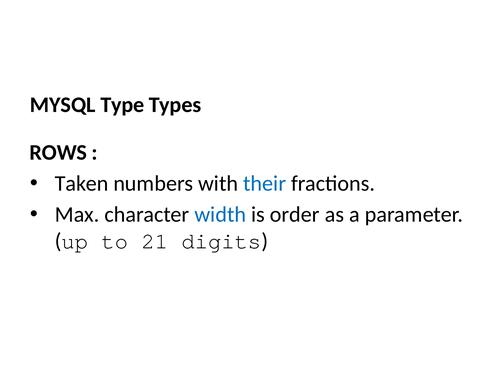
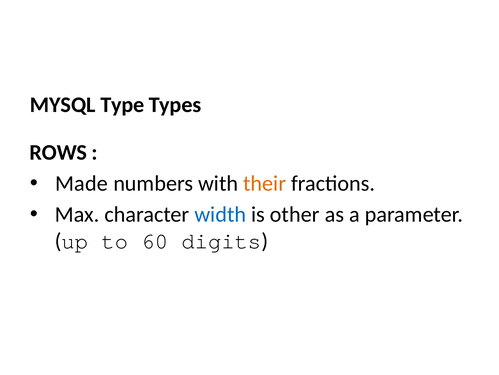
Taken: Taken -> Made (81, 183)
their colour: blue -> orange (265, 183)
order: order -> other (295, 214)
21: 21 -> 60 (155, 241)
